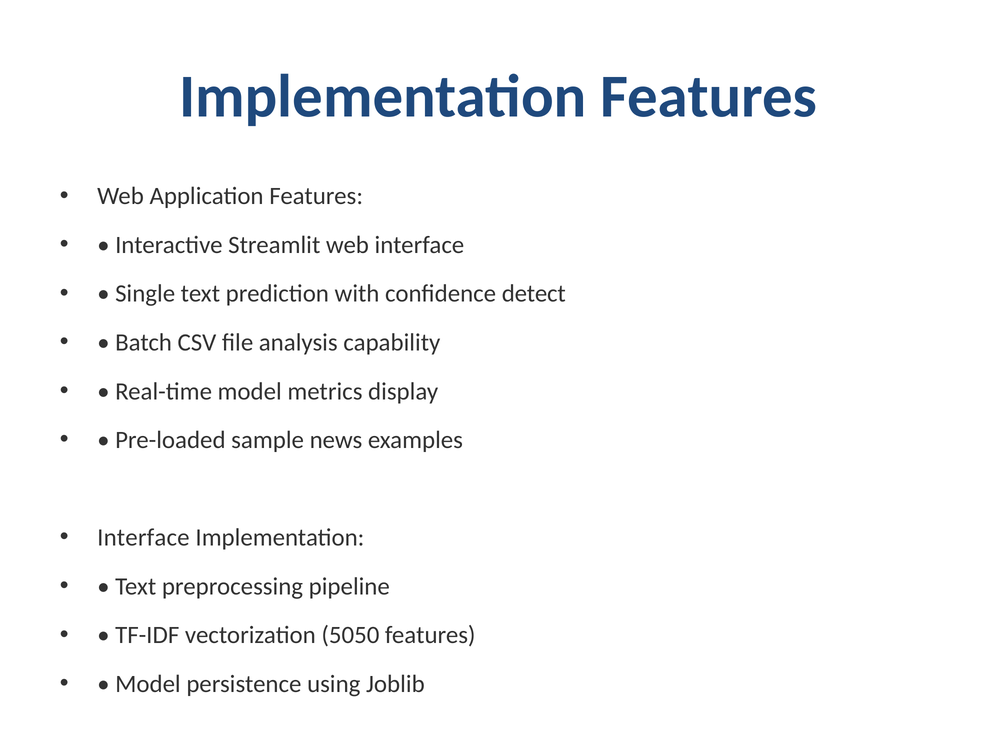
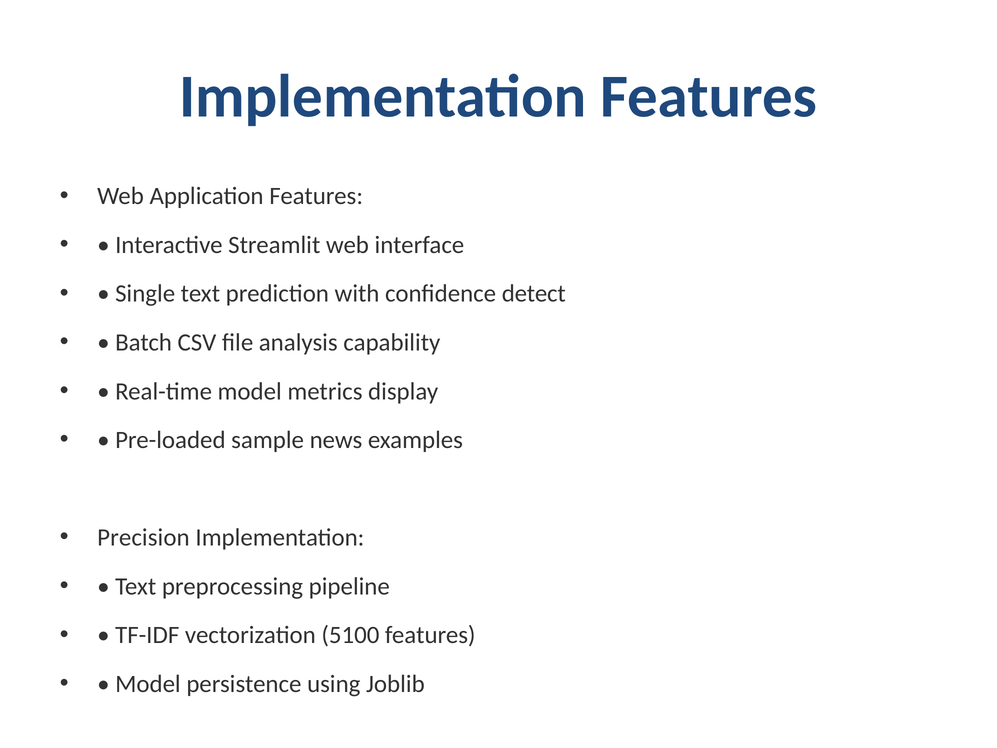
Interface: Interface -> Precision (143, 537)
5050: 5050 -> 5100 (350, 635)
